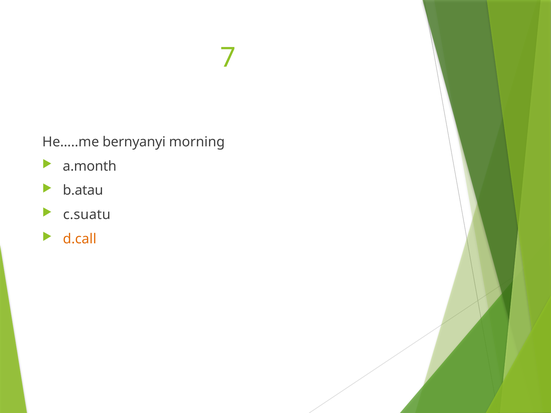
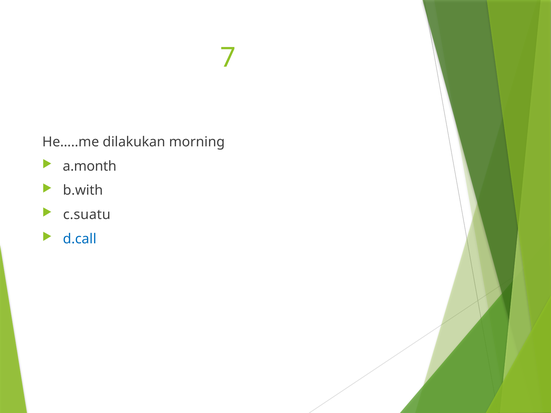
bernyanyi: bernyanyi -> dilakukan (134, 142)
b.atau: b.atau -> b.with (83, 191)
d.call colour: orange -> blue (80, 239)
